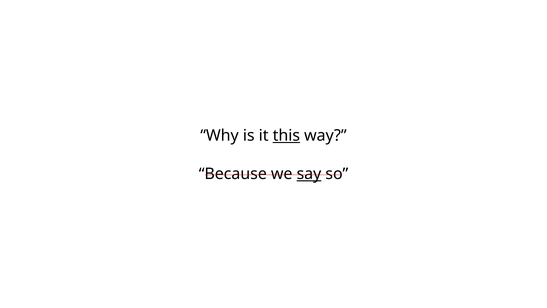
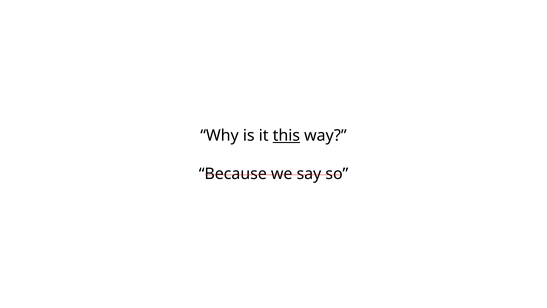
say underline: present -> none (309, 174)
